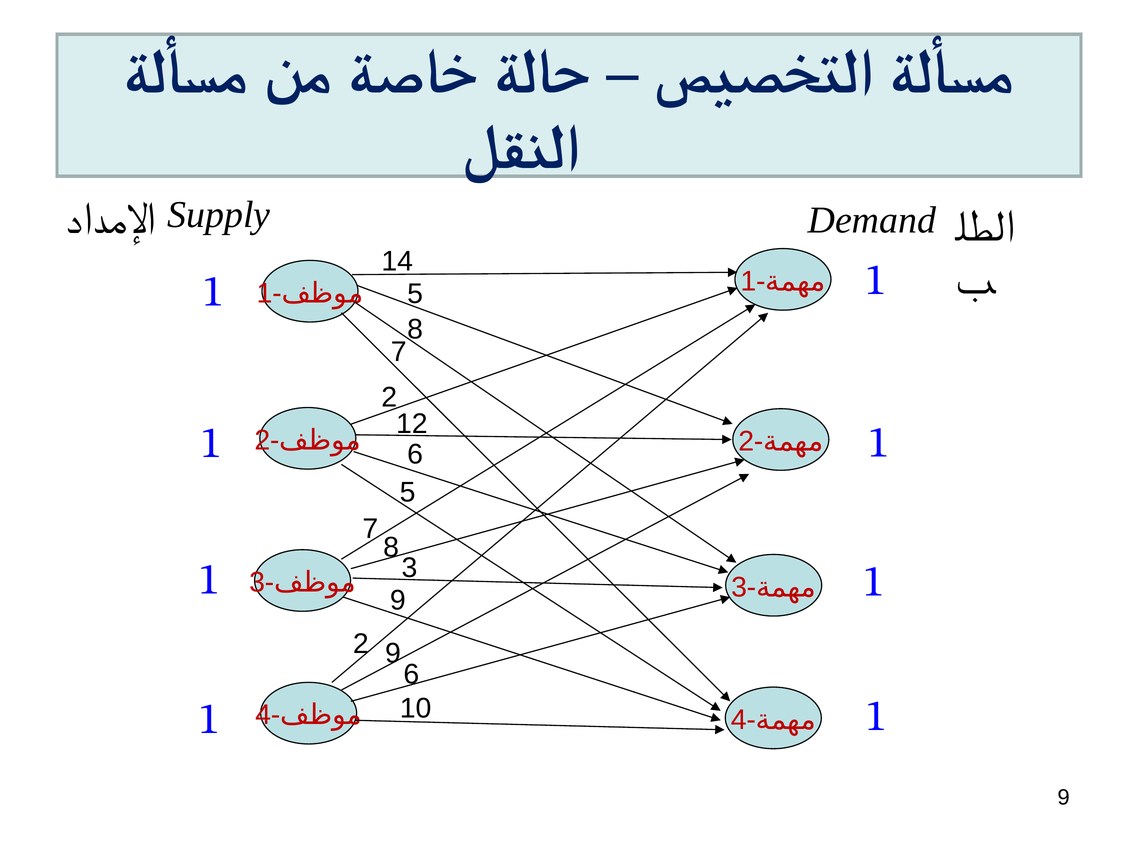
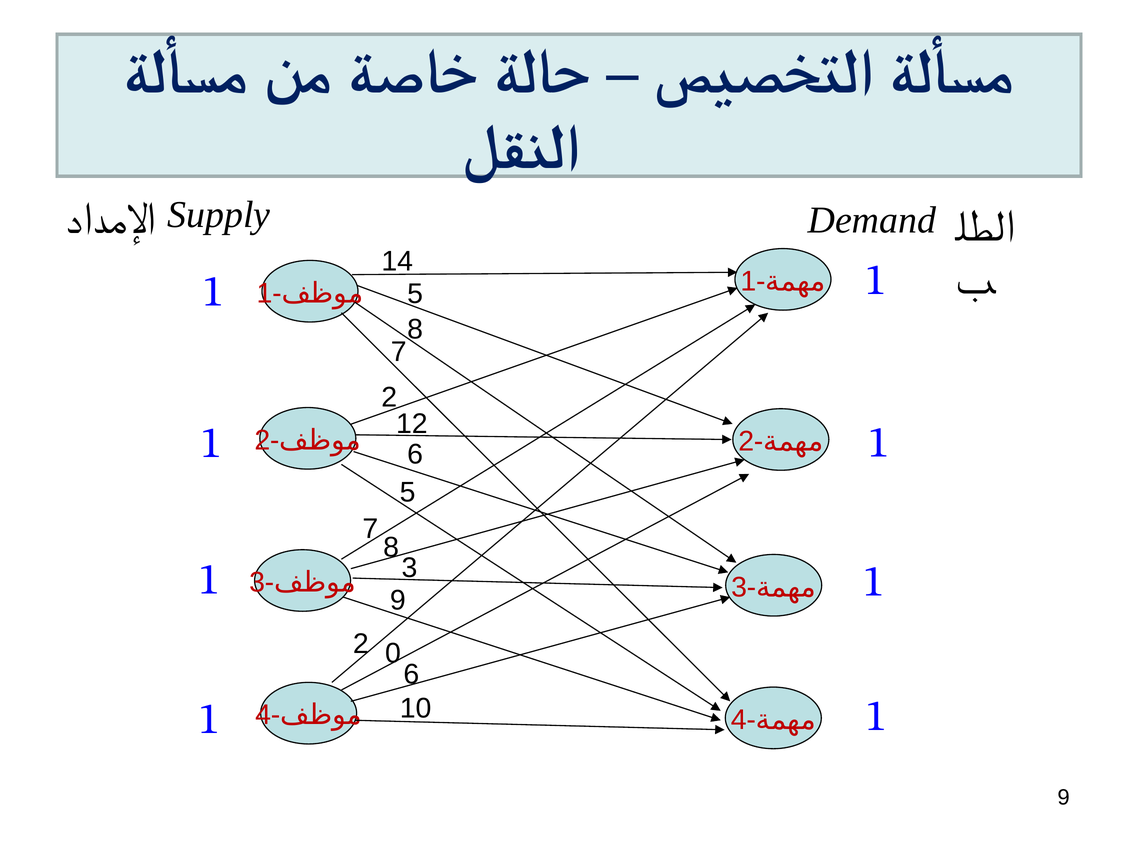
2 9: 9 -> 0 (393, 654)
